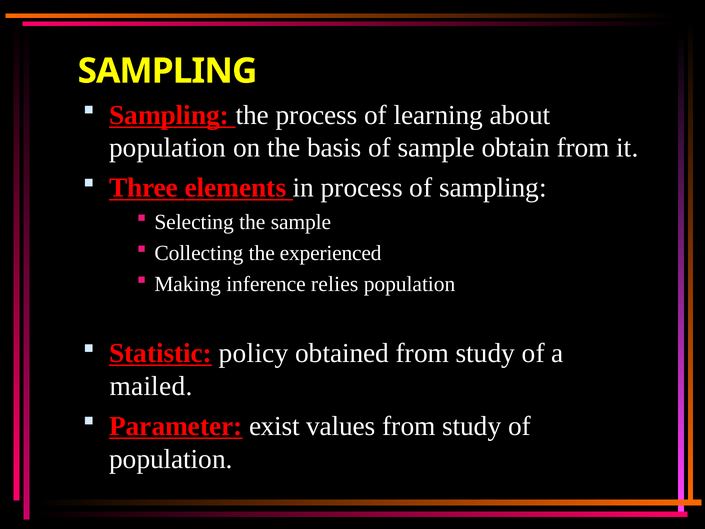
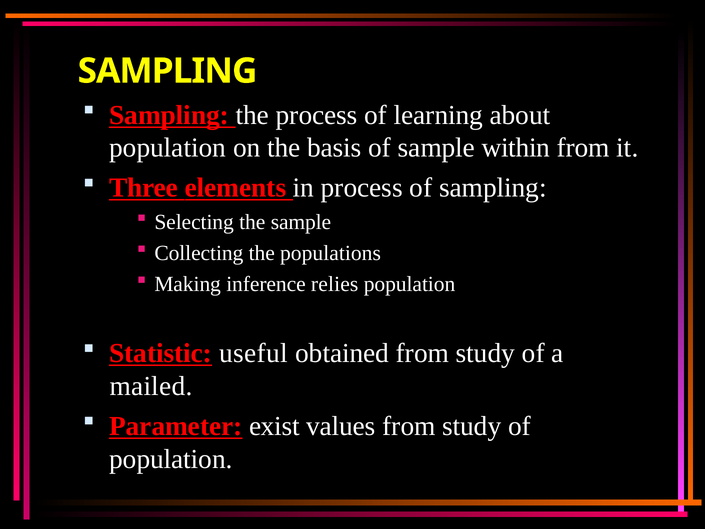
obtain: obtain -> within (516, 148)
experienced: experienced -> populations (330, 253)
policy: policy -> useful (254, 353)
